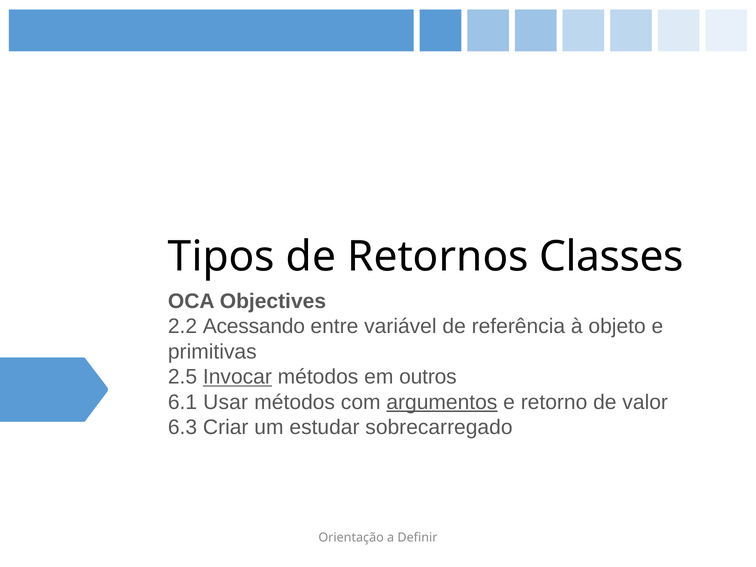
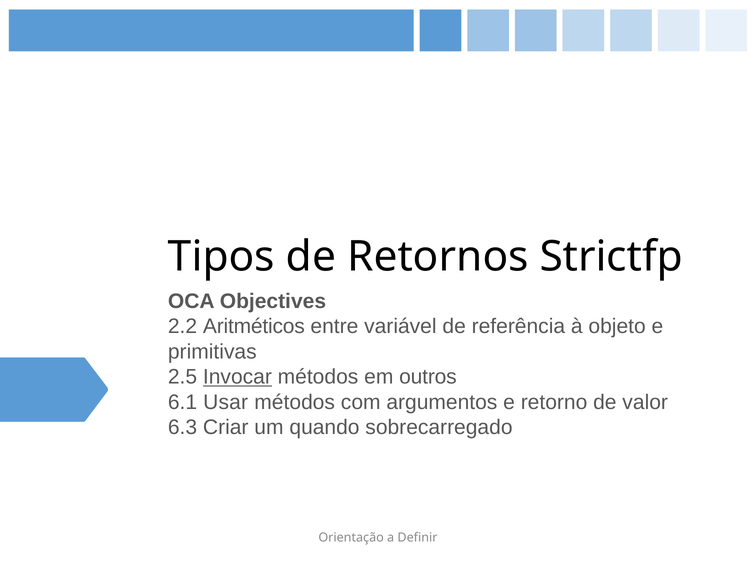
Classes: Classes -> Strictfp (611, 257)
Acessando: Acessando -> Aritméticos (254, 327)
argumentos underline: present -> none (442, 402)
estudar: estudar -> quando (324, 427)
